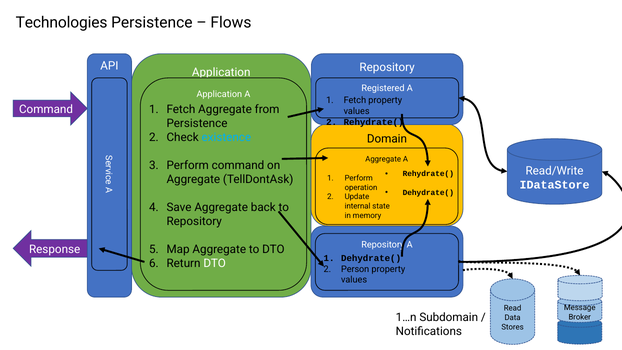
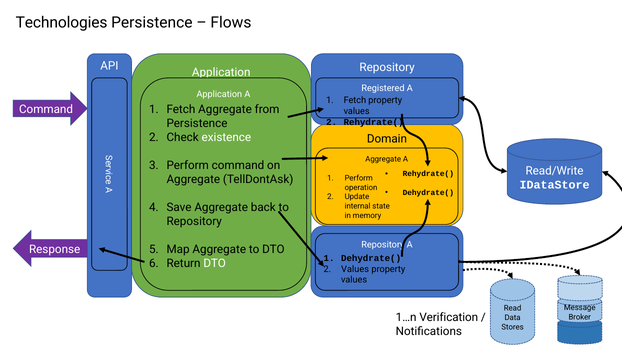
existence colour: light blue -> white (226, 138)
Person: Person -> Values (355, 269)
Subdomain: Subdomain -> Verification (449, 317)
